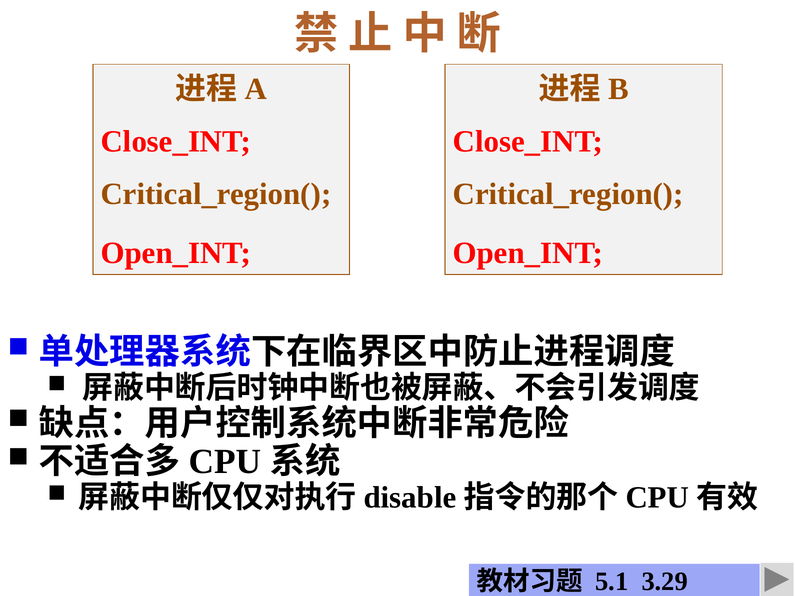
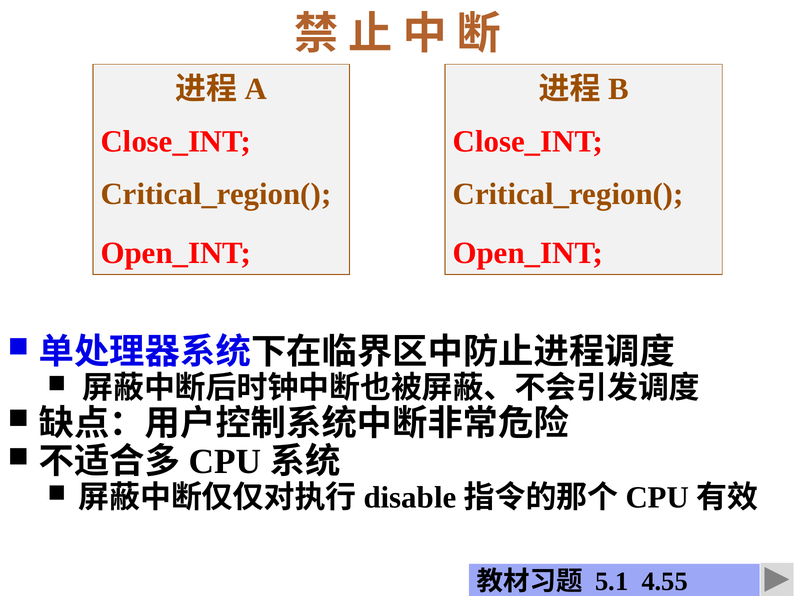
3.29: 3.29 -> 4.55 (665, 582)
